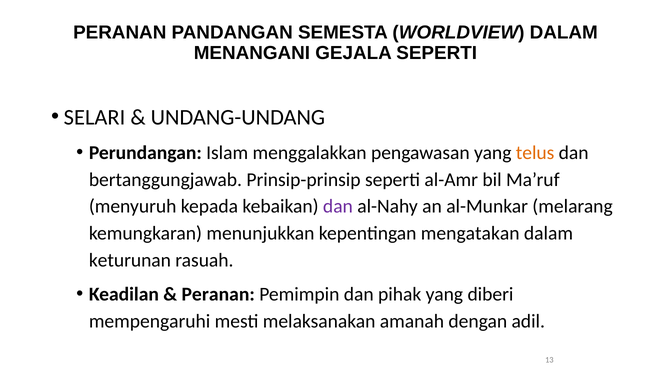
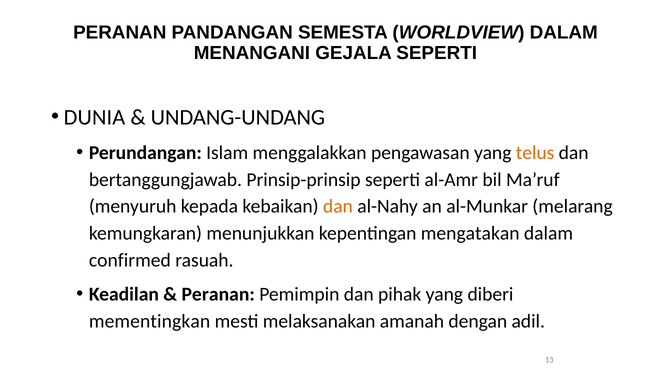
SELARI: SELARI -> DUNIA (94, 117)
dan colour: purple -> orange (338, 207)
keturunan: keturunan -> confirmed (130, 261)
mempengaruhi: mempengaruhi -> mementingkan (150, 321)
